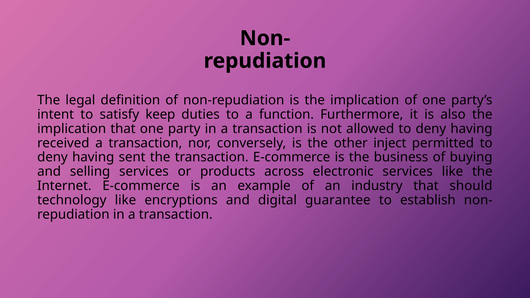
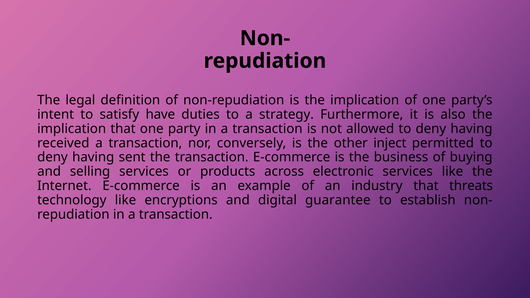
keep: keep -> have (160, 114)
function: function -> strategy (286, 114)
should: should -> threats (471, 186)
